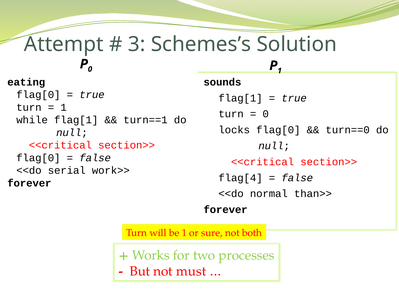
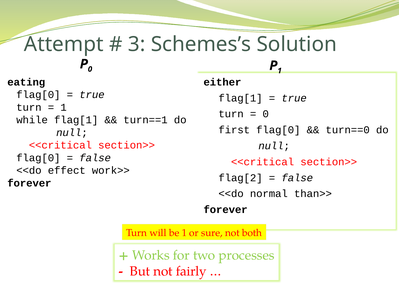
sounds: sounds -> either (222, 82)
locks: locks -> first (234, 130)
serial: serial -> effect (67, 171)
flag[4: flag[4 -> flag[2 (241, 178)
must: must -> fairly (191, 271)
